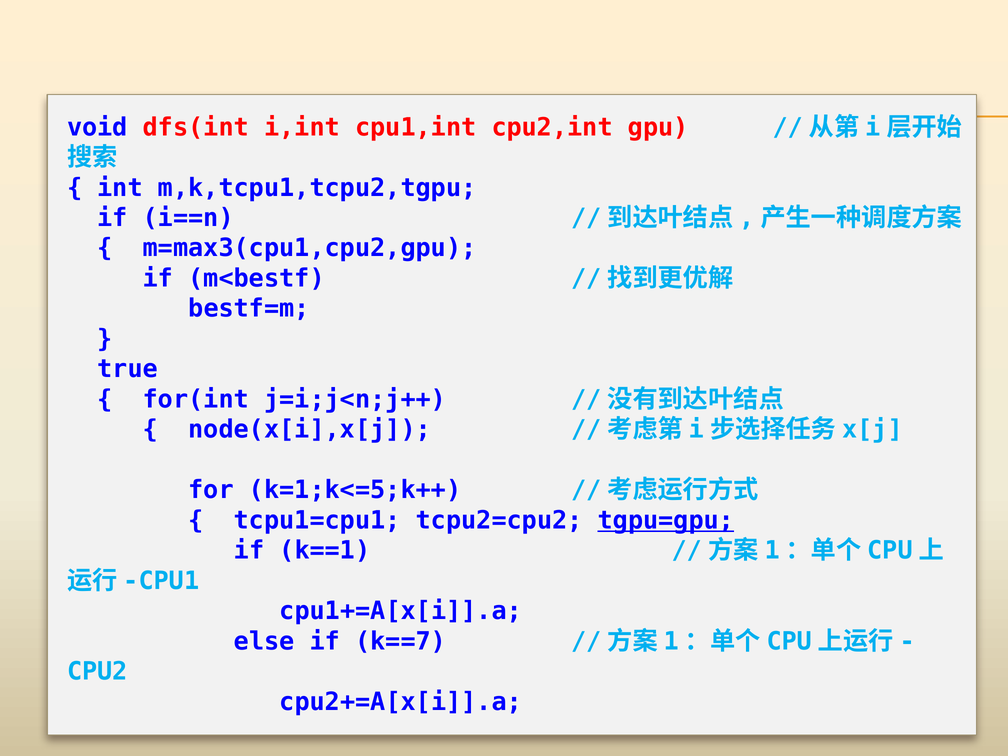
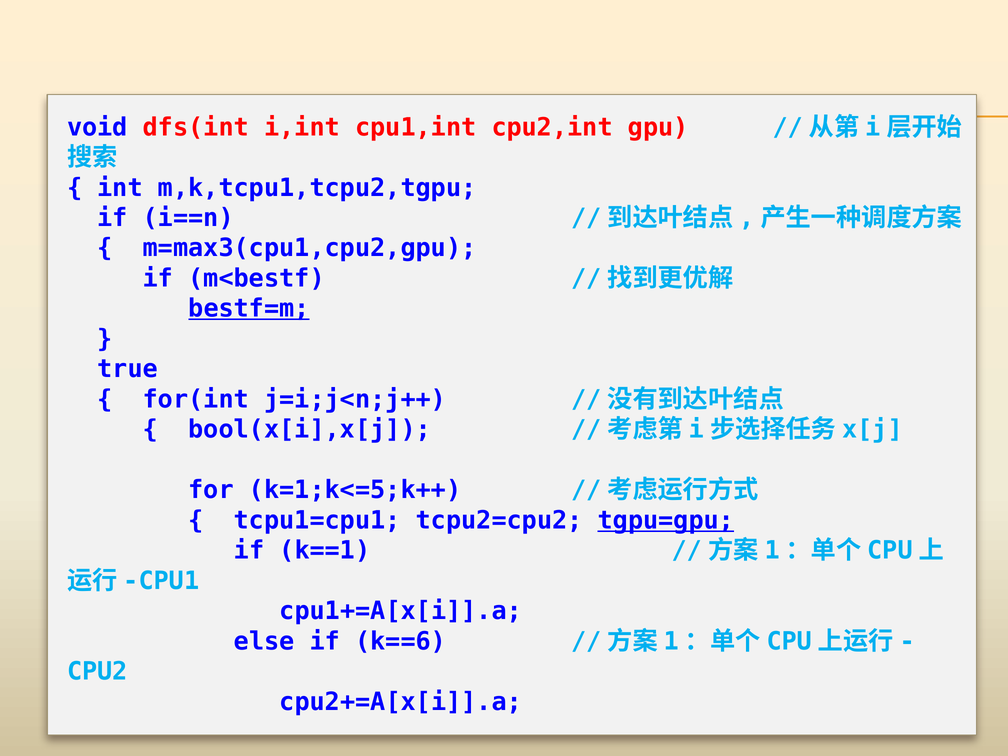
bestf=m underline: none -> present (249, 309)
node(x[i],x[j: node(x[i],x[j -> bool(x[i],x[j (310, 430)
k==7: k==7 -> k==6 (401, 641)
